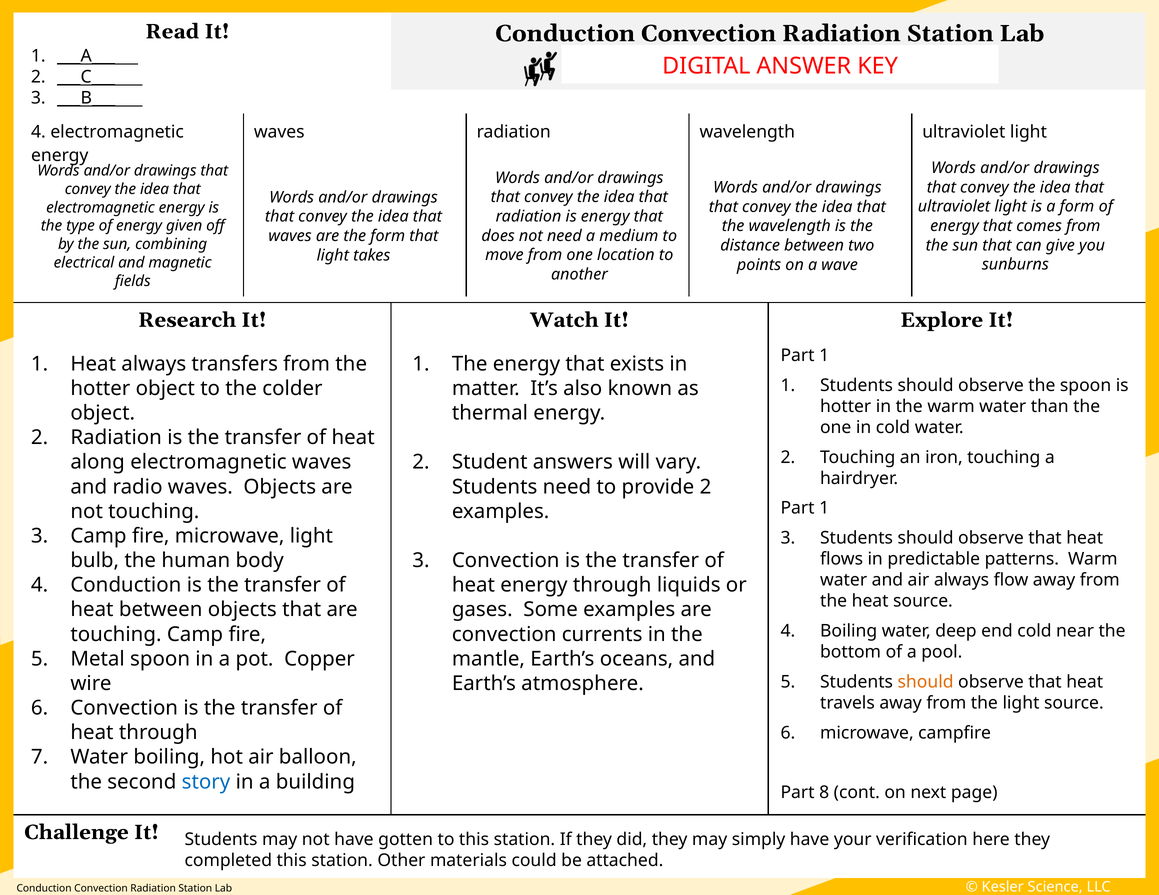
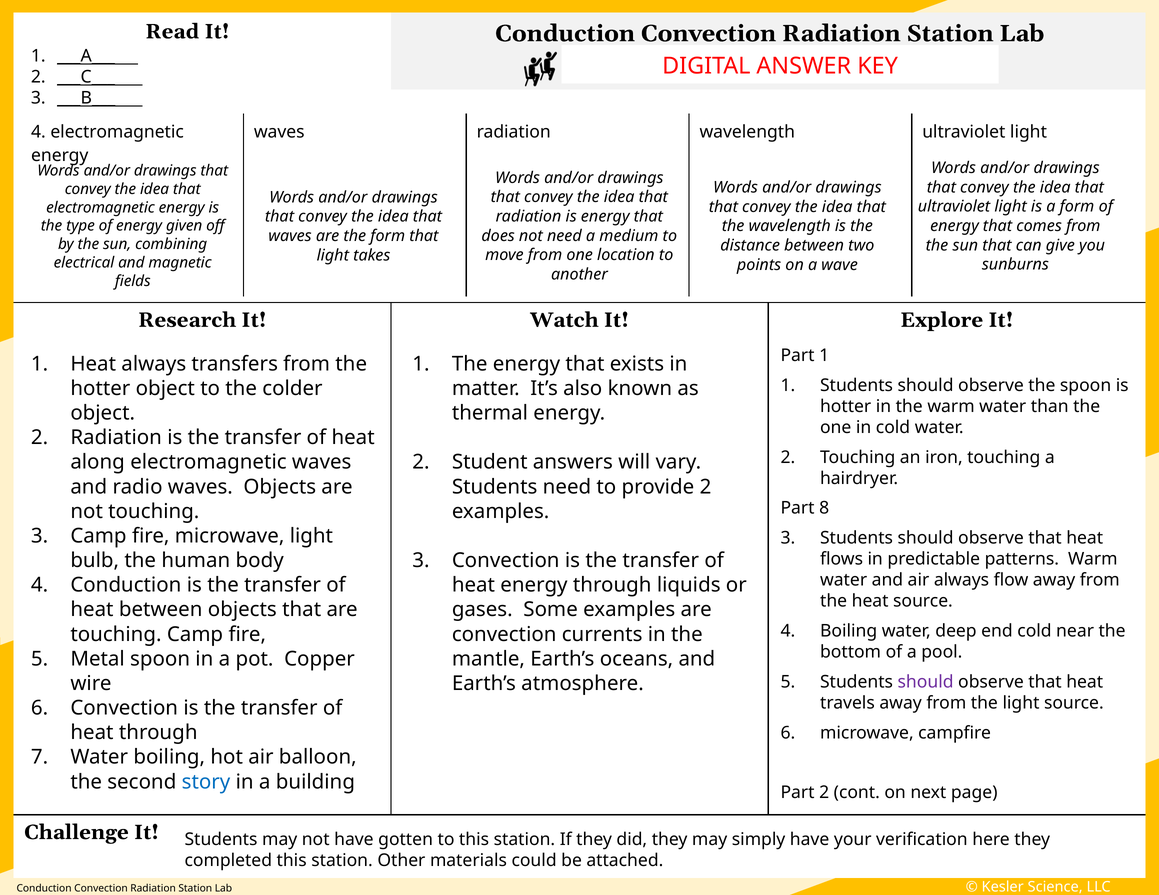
1: 1 -> 8 (824, 508)
should colour: orange -> purple (926, 682)
Part 8: 8 -> 2 (824, 793)
